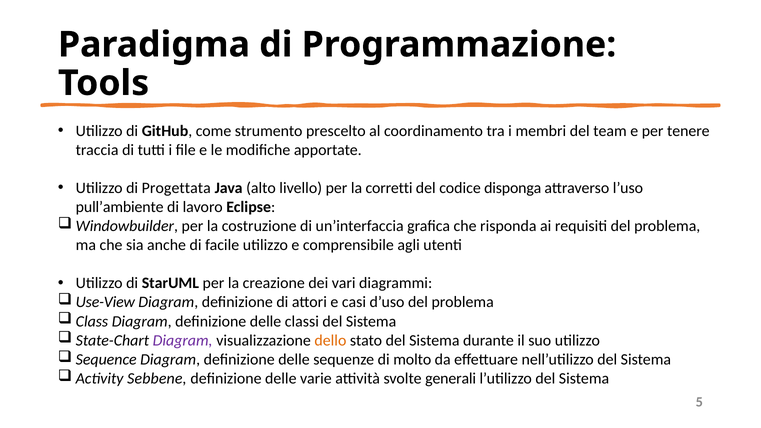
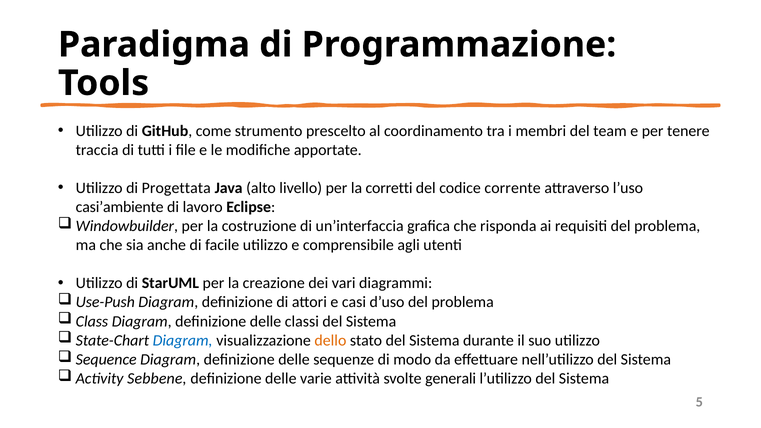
disponga: disponga -> corrente (513, 188)
pull’ambiente: pull’ambiente -> casi’ambiente (120, 207)
Use-View: Use-View -> Use-Push (105, 302)
Diagram colour: purple -> blue (183, 340)
molto: molto -> modo (412, 359)
